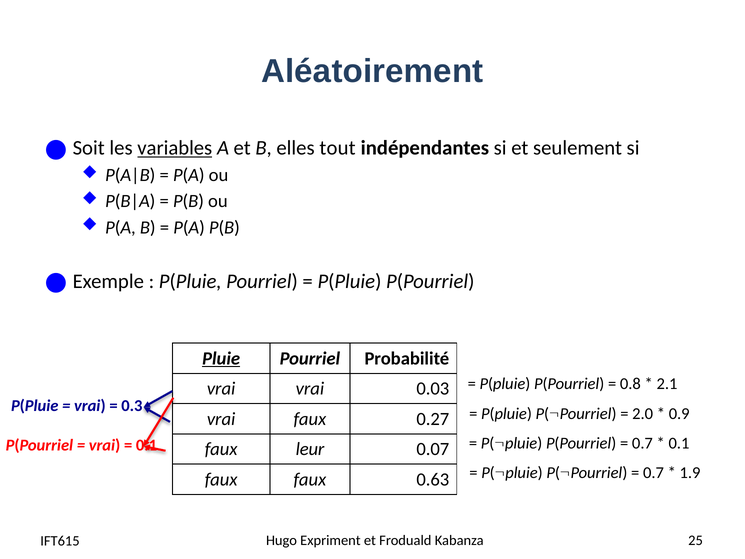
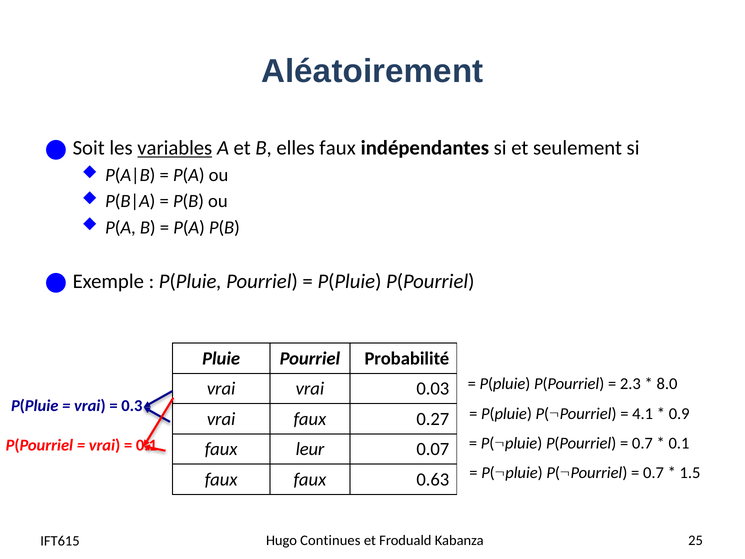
elles tout: tout -> faux (338, 148)
Pluie underline: present -> none (221, 358)
0.8: 0.8 -> 2.3 (630, 384)
2.1: 2.1 -> 8.0 (667, 384)
2.0: 2.0 -> 4.1 (643, 413)
1.9: 1.9 -> 1.5 (690, 473)
Expriment: Expriment -> Continues (330, 540)
